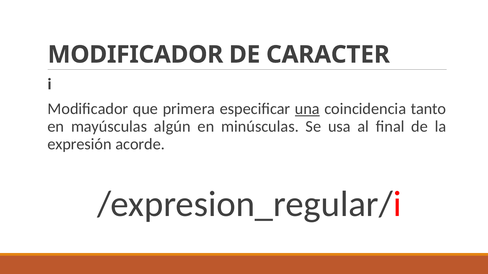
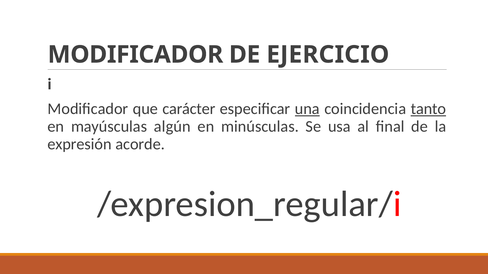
CARACTER: CARACTER -> EJERCICIO (328, 55)
primera: primera -> carácter (189, 109)
tanto underline: none -> present (428, 109)
